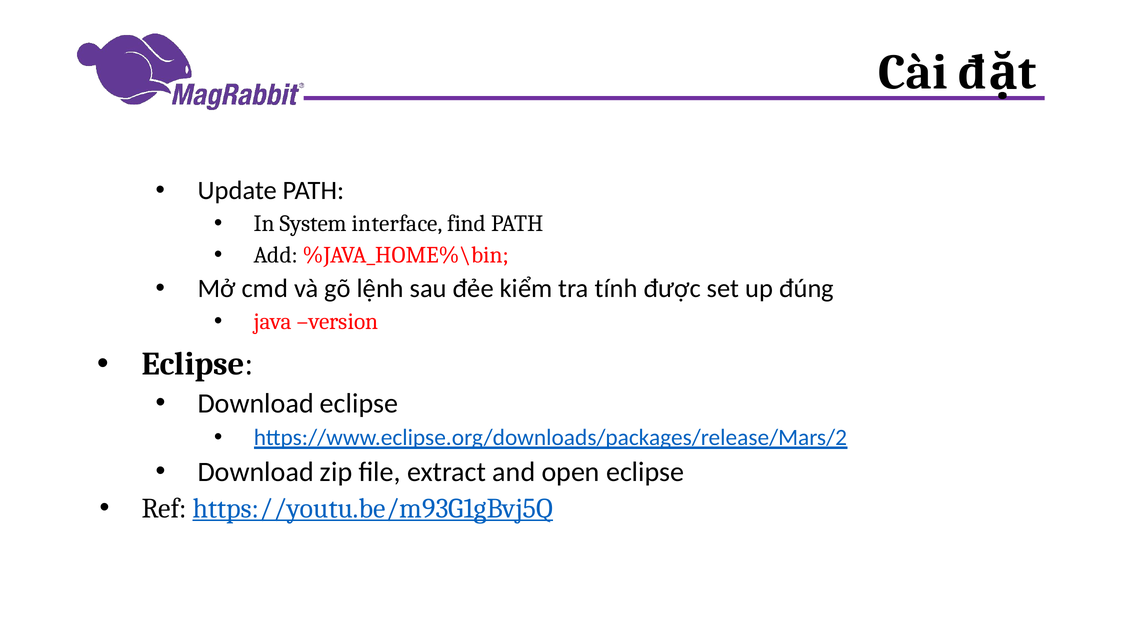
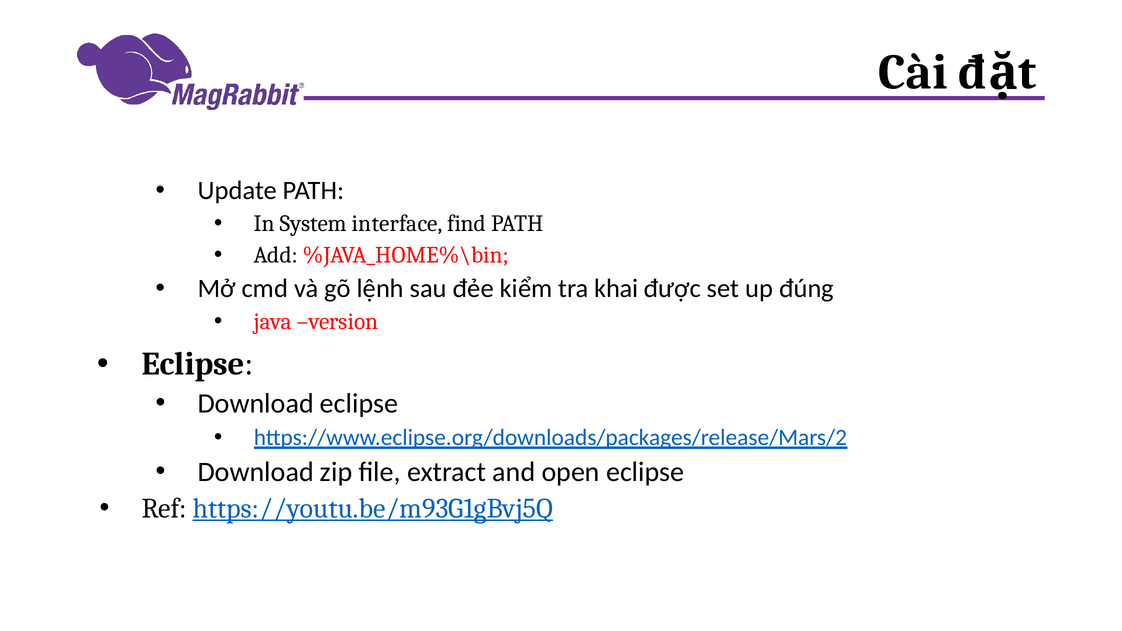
tính: tính -> khai (616, 288)
